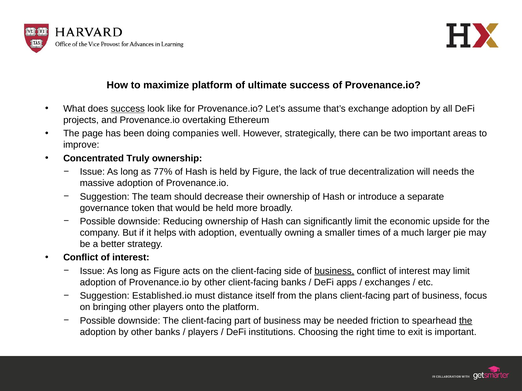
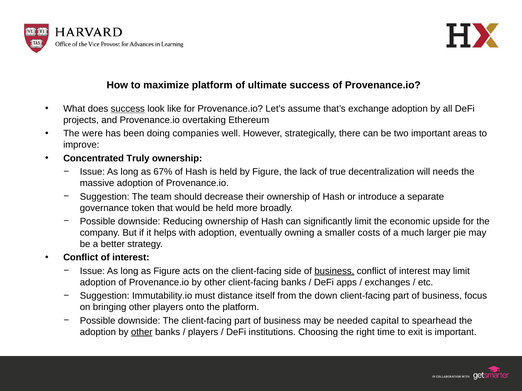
page: page -> were (92, 134)
77%: 77% -> 67% (163, 172)
times: times -> costs (369, 233)
Established.io: Established.io -> Immutability.io (162, 296)
plans: plans -> down (326, 296)
friction: friction -> capital (385, 321)
the underline: present -> none (466, 321)
other underline: none -> present (142, 332)
